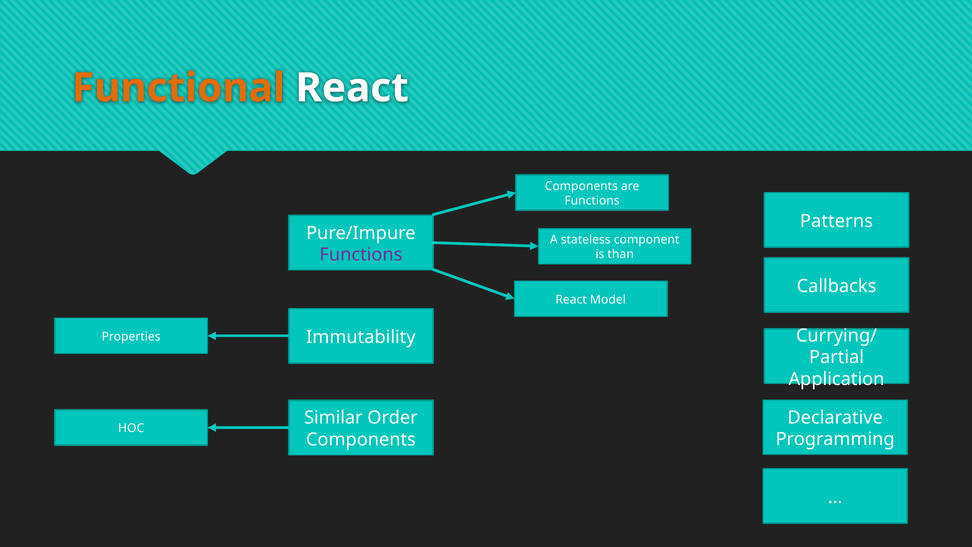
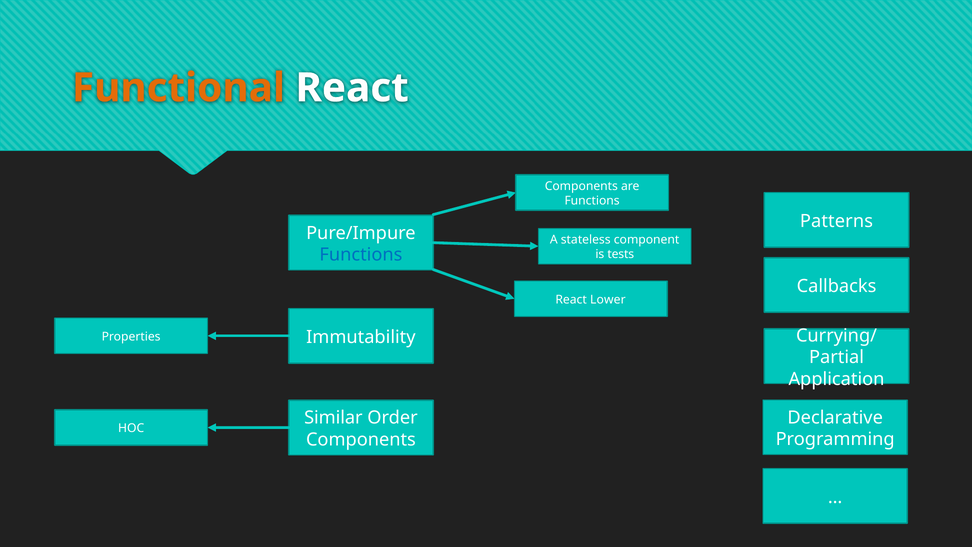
Functions colour: purple -> blue (361, 255)
than: than -> tests (621, 254)
Model: Model -> Lower (608, 299)
